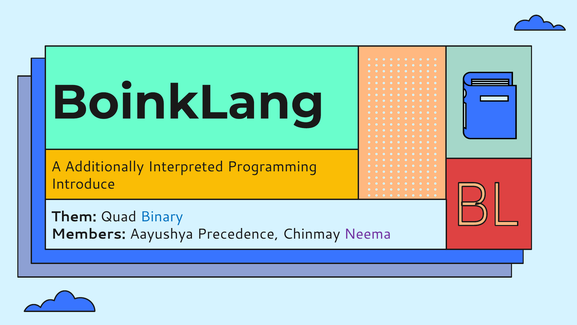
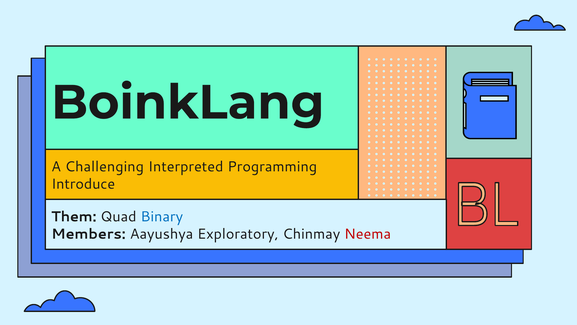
Additionally: Additionally -> Challenging (104, 166)
Precedence: Precedence -> Exploratory (238, 234)
Neema colour: purple -> red (368, 234)
